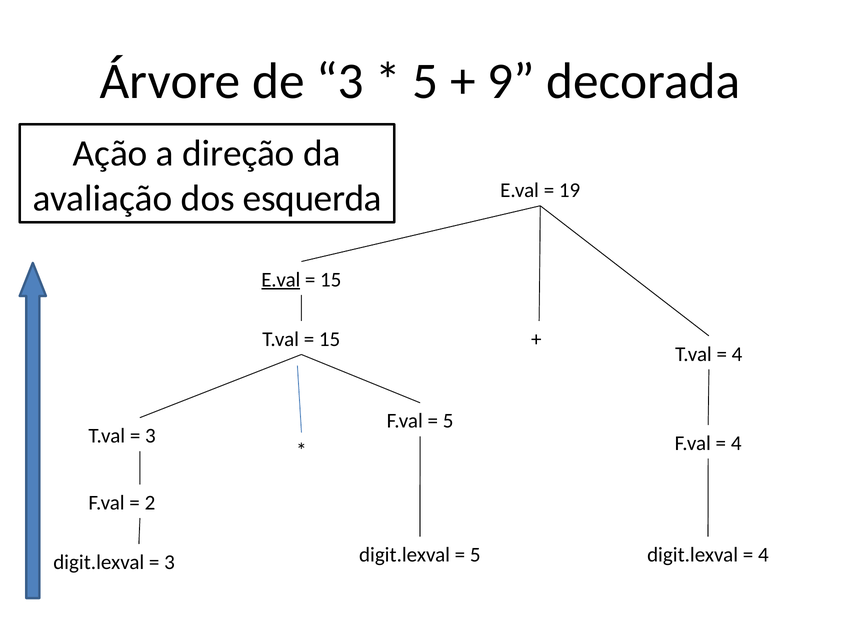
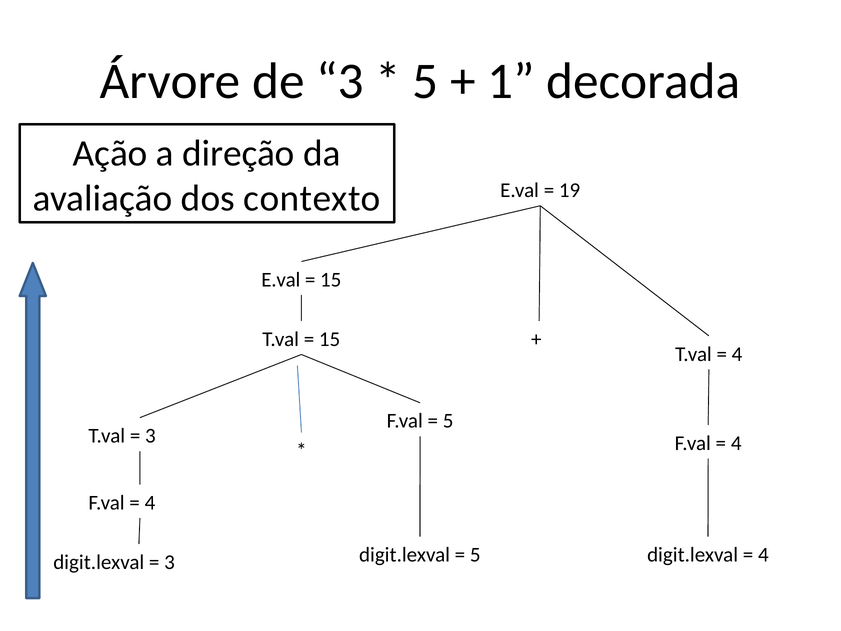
9: 9 -> 1 (511, 81)
esquerda: esquerda -> contexto (312, 198)
E.val underline: present -> none (281, 280)
2: 2 -> 4 (150, 503)
